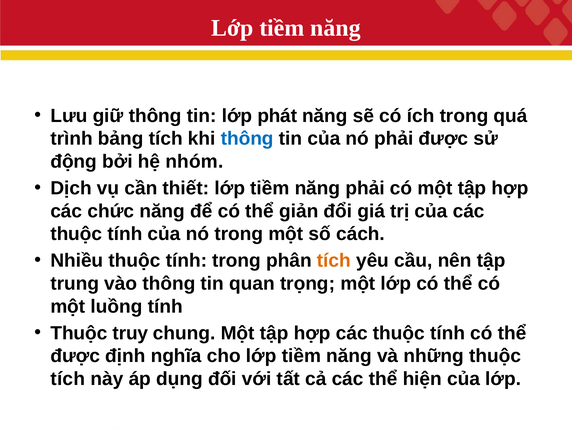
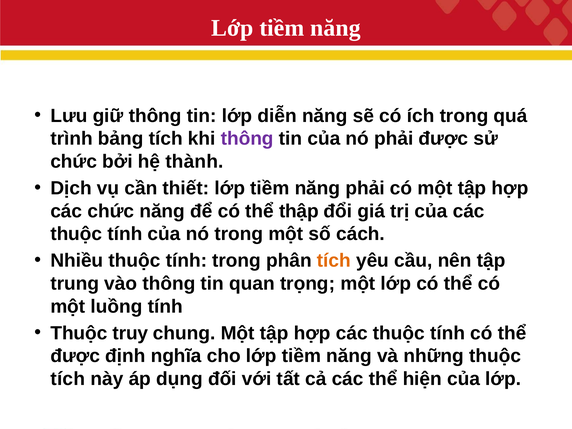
phát: phát -> diễn (277, 116)
thông colour: blue -> purple (247, 139)
động: động -> chức (74, 161)
nhóm: nhóm -> thành (194, 161)
giản: giản -> thập (299, 211)
